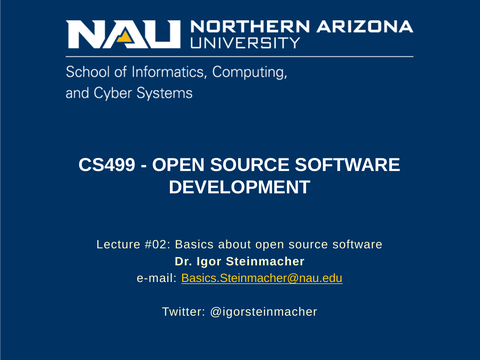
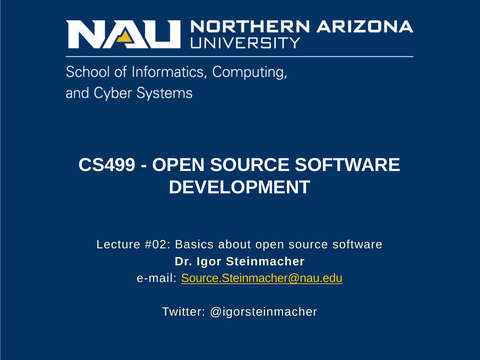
Basics.Steinmacher@nau.edu: Basics.Steinmacher@nau.edu -> Source.Steinmacher@nau.edu (262, 278)
